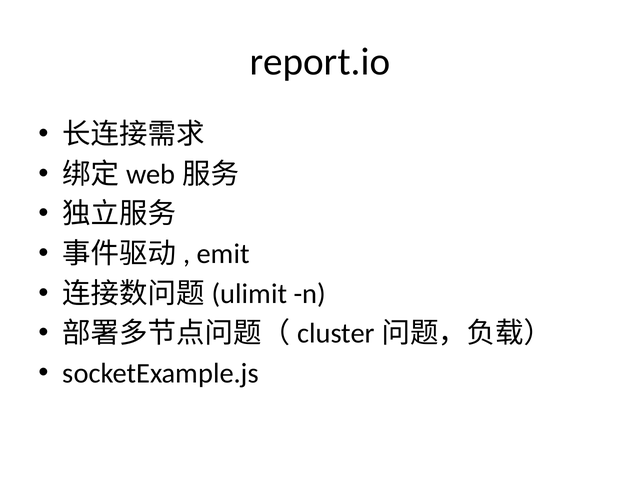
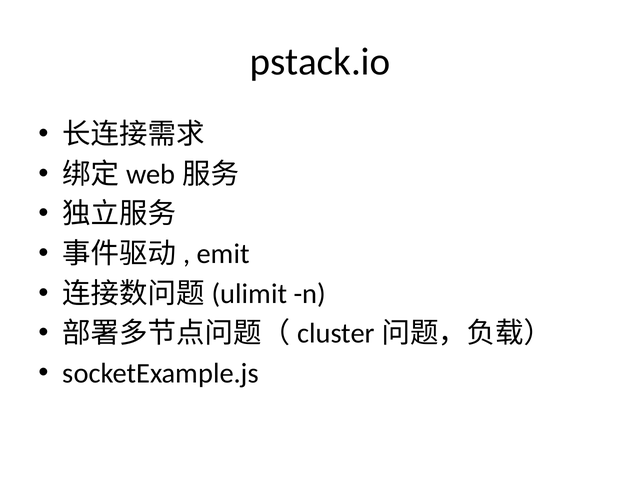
report.io: report.io -> pstack.io (320, 62)
